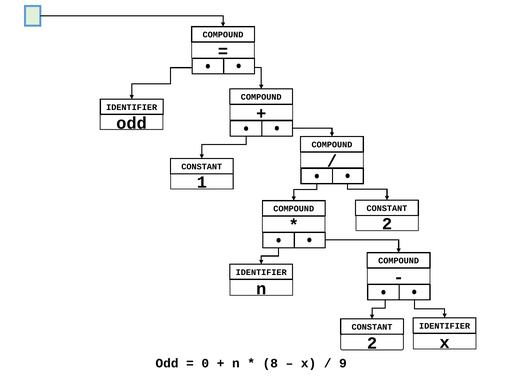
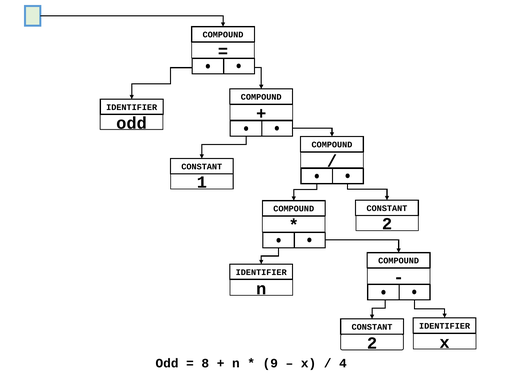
0: 0 -> 8 (205, 363)
8: 8 -> 9 (270, 363)
9: 9 -> 4 (343, 363)
